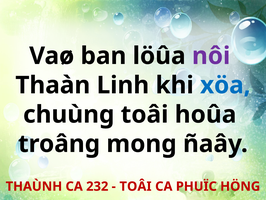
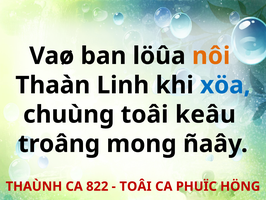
nôi colour: purple -> orange (211, 56)
hoûa: hoûa -> keâu (205, 114)
232: 232 -> 822 (97, 186)
